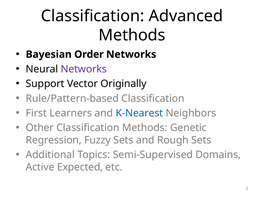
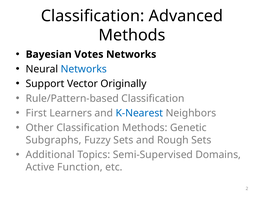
Order: Order -> Votes (89, 54)
Networks colour: purple -> blue (84, 69)
Regression: Regression -> Subgraphs (54, 140)
Expected: Expected -> Function (80, 167)
